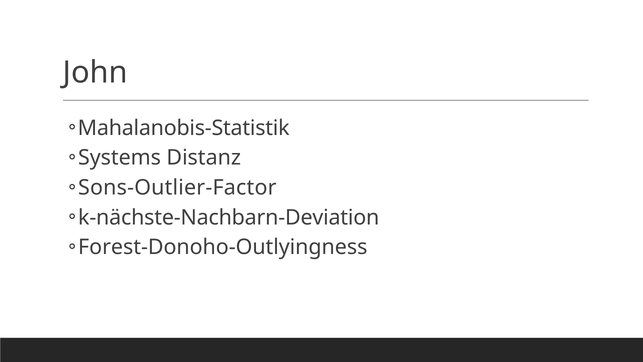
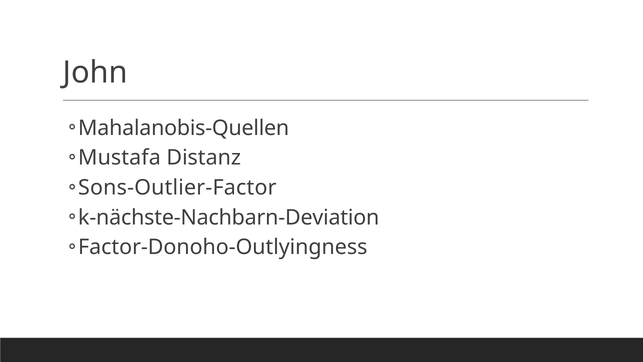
Mahalanobis-Statistik: Mahalanobis-Statistik -> Mahalanobis-Quellen (184, 128)
Systems: Systems -> Mustafa (119, 158)
Forest-Donoho-Outlyingness: Forest-Donoho-Outlyingness -> Factor-Donoho-Outlyingness (223, 247)
